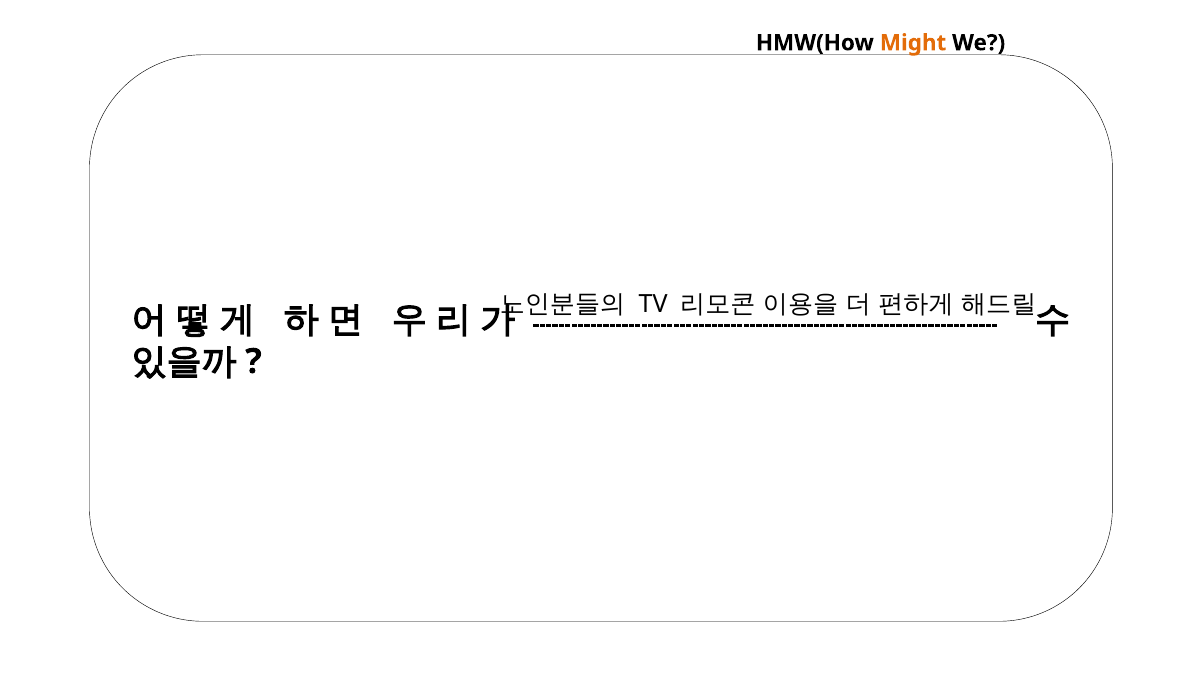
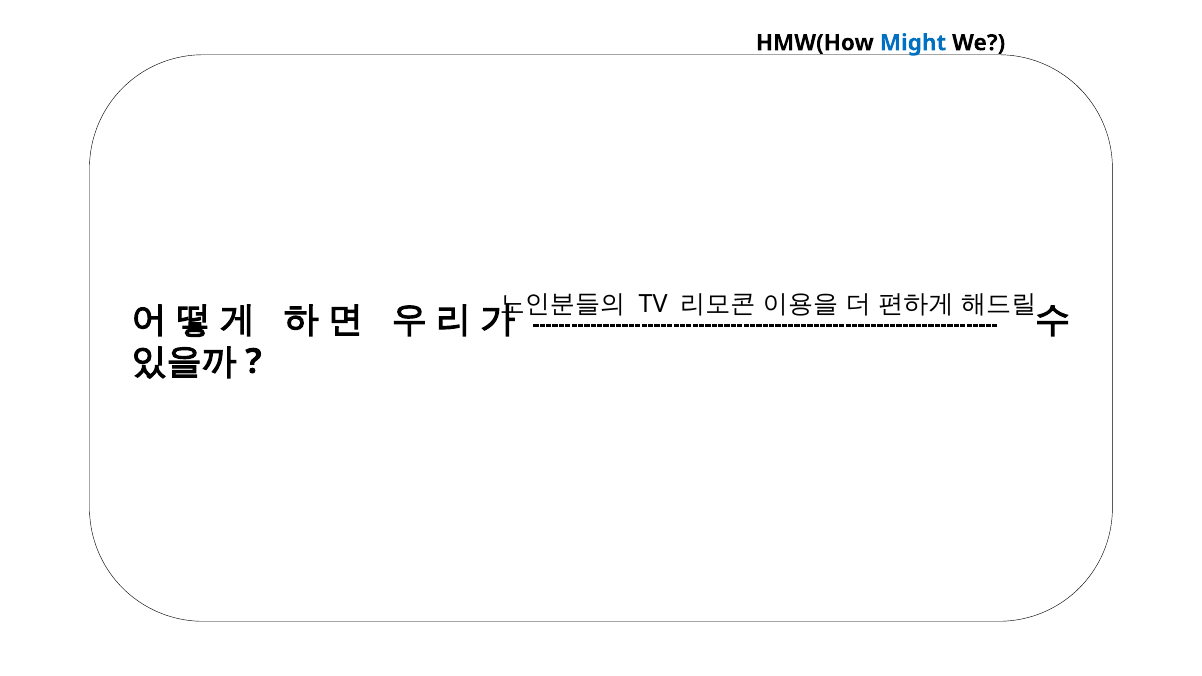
Might colour: orange -> blue (913, 43)
